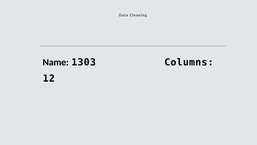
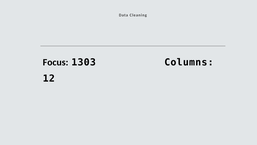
Name: Name -> Focus (56, 62)
